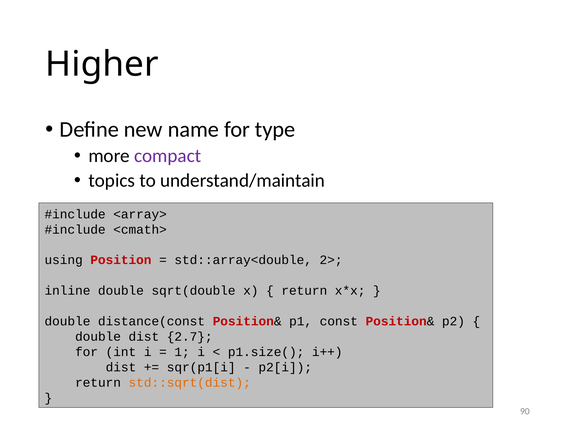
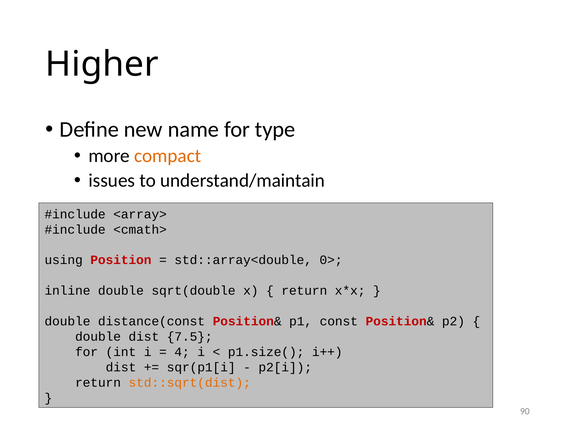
compact colour: purple -> orange (168, 156)
topics: topics -> issues (112, 181)
2>: 2> -> 0> (331, 260)
2.7: 2.7 -> 7.5 (190, 337)
1: 1 -> 4 (182, 352)
